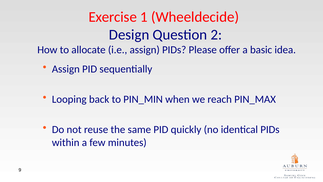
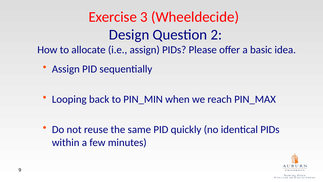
1: 1 -> 3 (144, 17)
